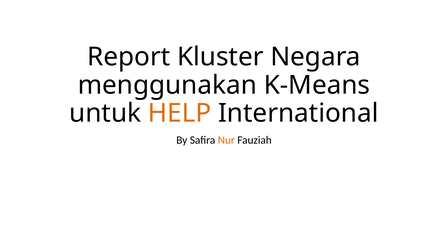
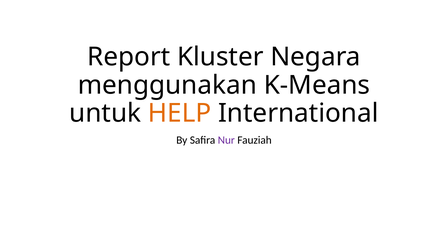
Nur colour: orange -> purple (226, 140)
